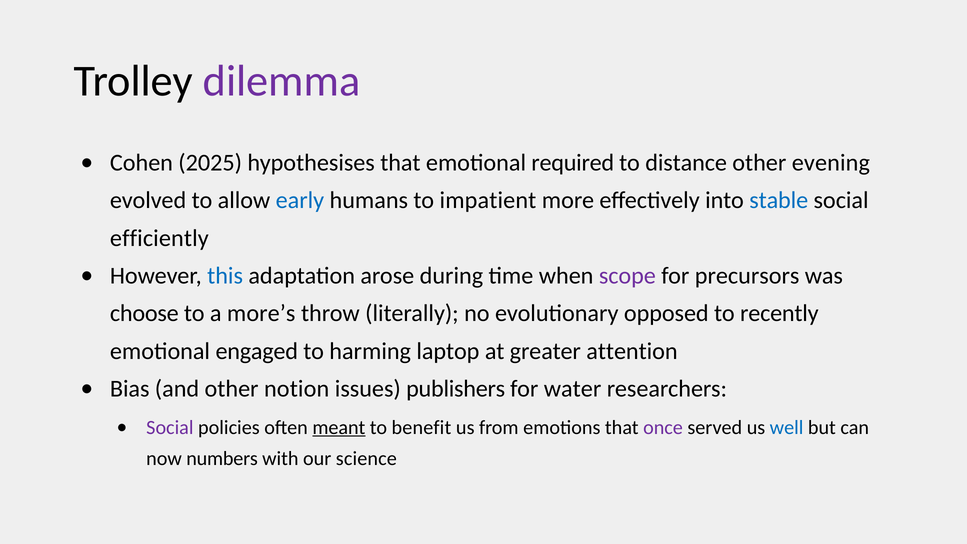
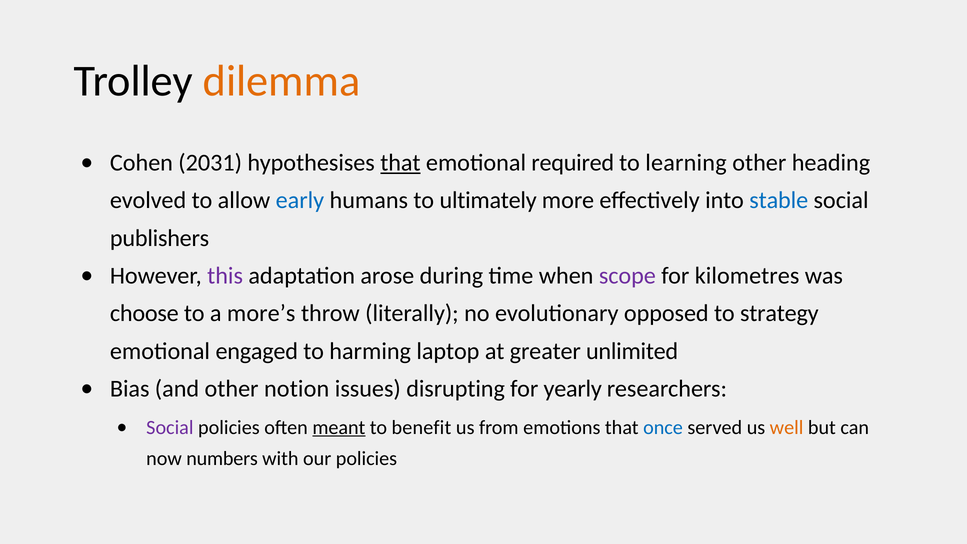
dilemma colour: purple -> orange (282, 81)
2025: 2025 -> 2031 (210, 163)
that underline: none -> present (400, 163)
distance: distance -> learning (686, 163)
evening: evening -> heading (831, 163)
impatient: impatient -> ultimately (488, 200)
efficiently: efficiently -> publishers (160, 238)
this colour: blue -> purple (225, 276)
precursors: precursors -> kilometres (747, 276)
recently: recently -> strategy (779, 313)
attention: attention -> unlimited (632, 351)
publishers: publishers -> disrupting (456, 389)
water: water -> yearly (573, 389)
once colour: purple -> blue (663, 427)
well colour: blue -> orange (787, 427)
our science: science -> policies (366, 459)
